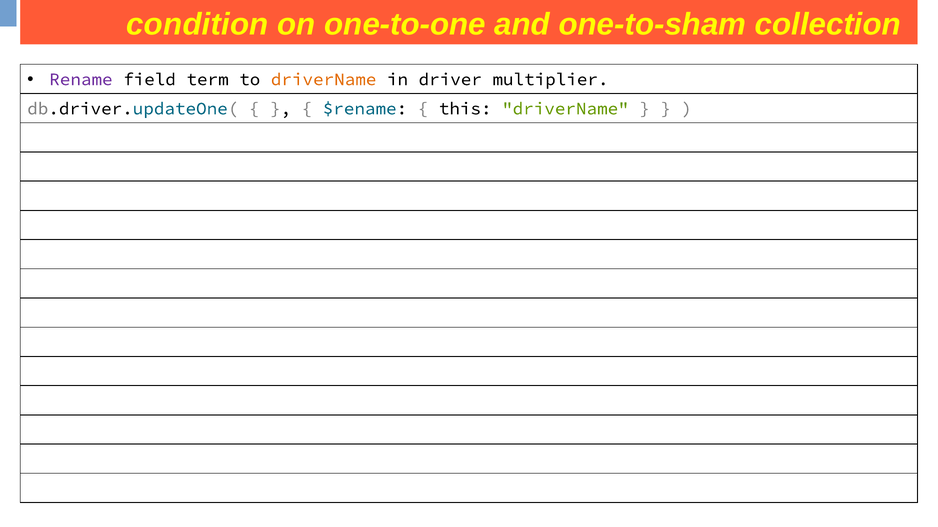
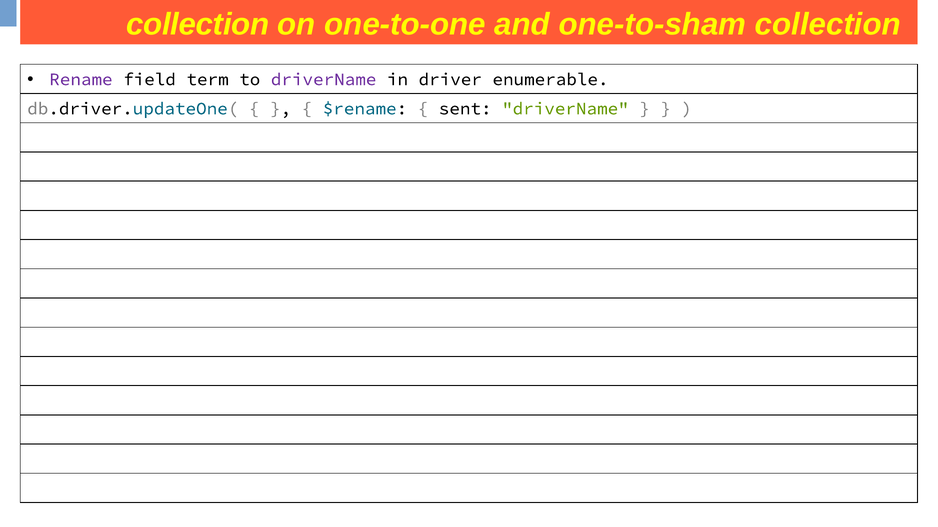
condition: condition -> collection (198, 24)
driverName colour: orange -> purple (324, 79)
multiplier: multiplier -> enumerable (550, 79)
this: this -> sent (465, 109)
